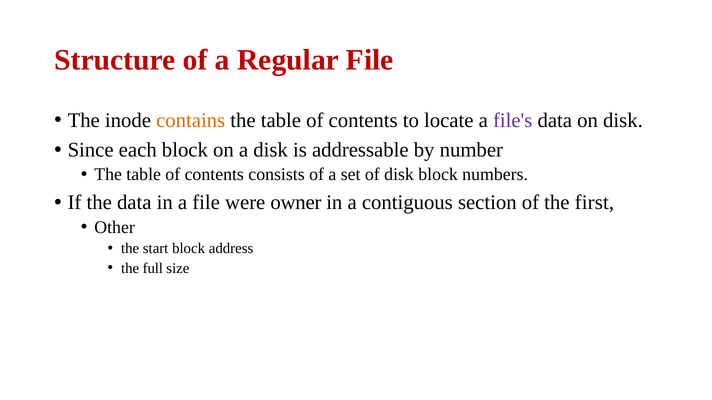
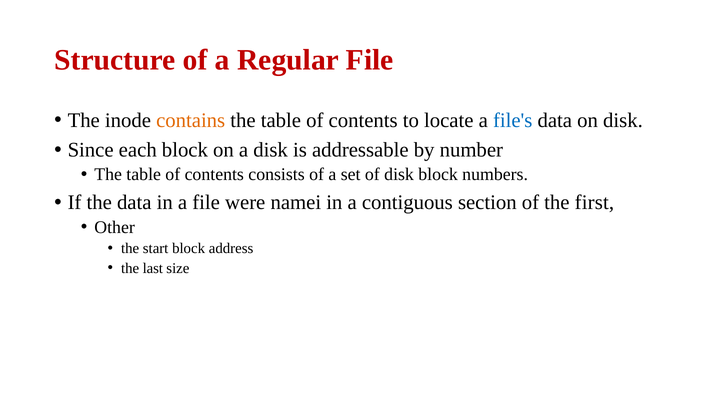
file's colour: purple -> blue (513, 120)
owner: owner -> namei (296, 203)
full: full -> last (153, 269)
